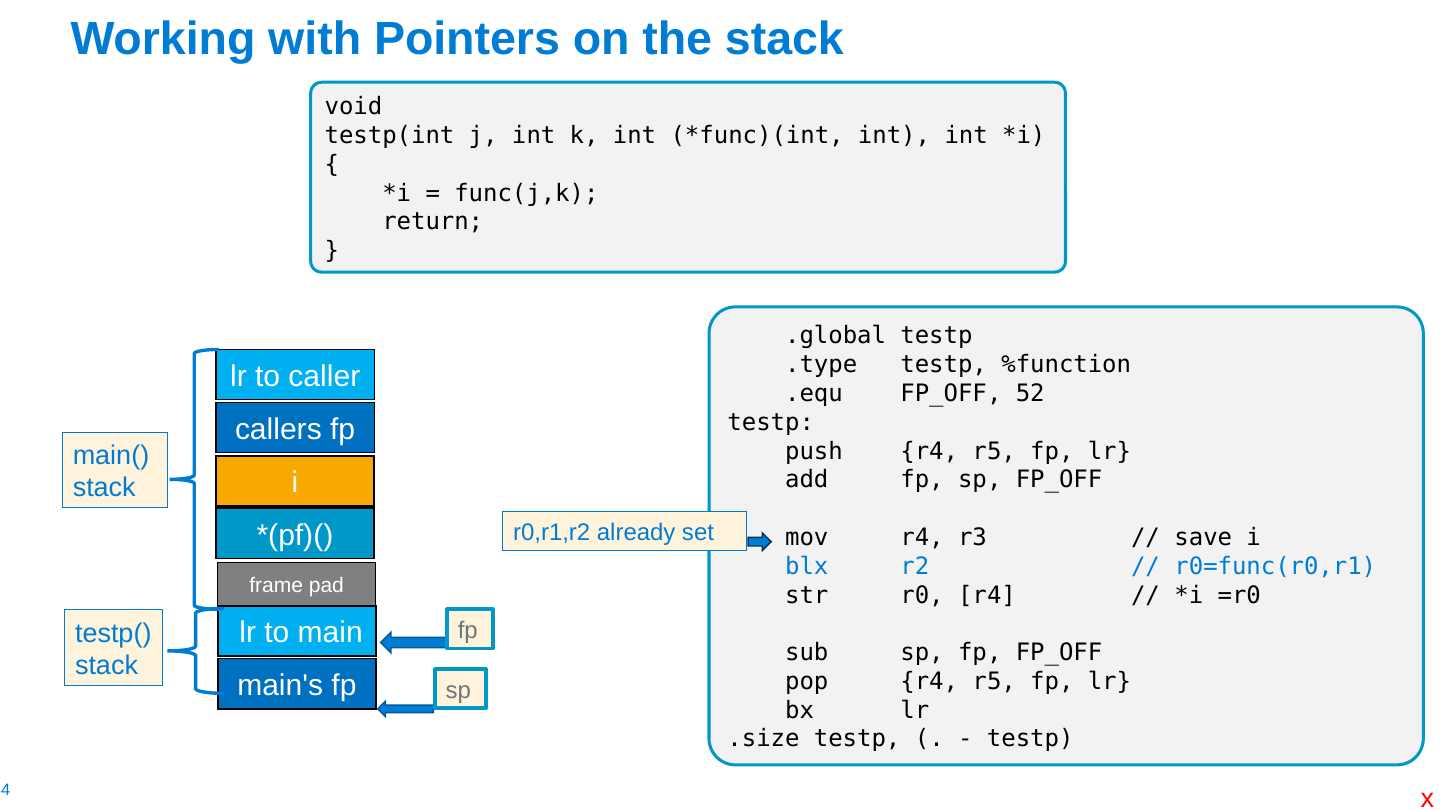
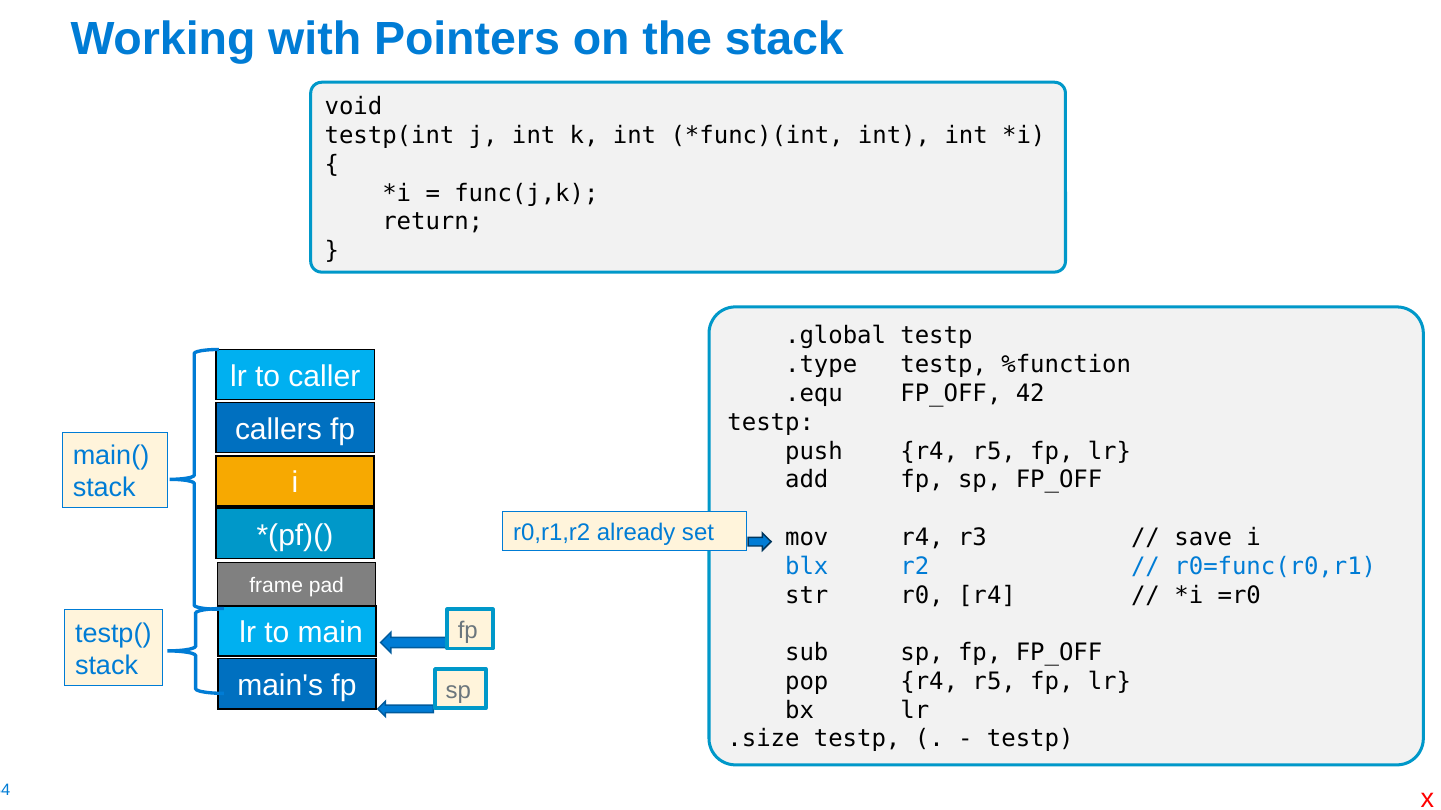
52: 52 -> 42 (1030, 394)
